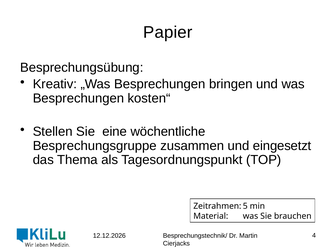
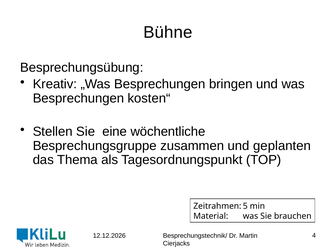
Papier: Papier -> Bühne (168, 32)
eingesetzt: eingesetzt -> geplanten (282, 146)
